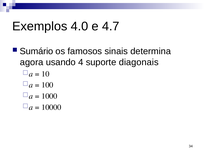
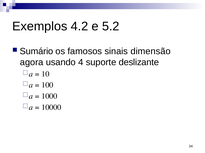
4.0: 4.0 -> 4.2 (79, 26)
4.7: 4.7 -> 5.2 (111, 26)
determina: determina -> dimensão (151, 52)
diagonais: diagonais -> deslizante (139, 62)
